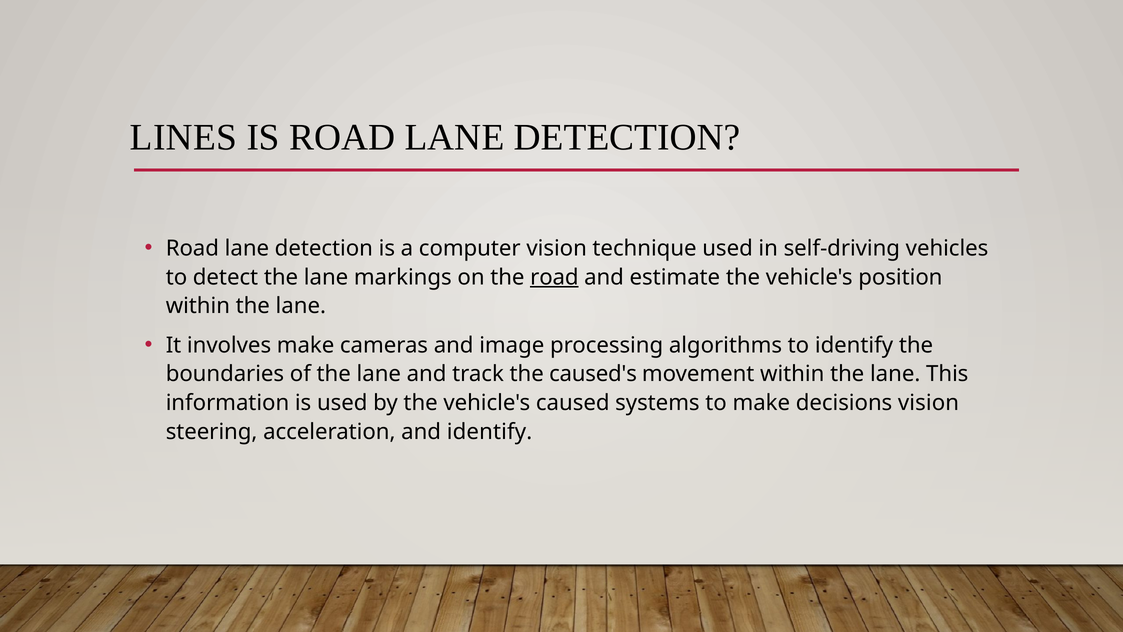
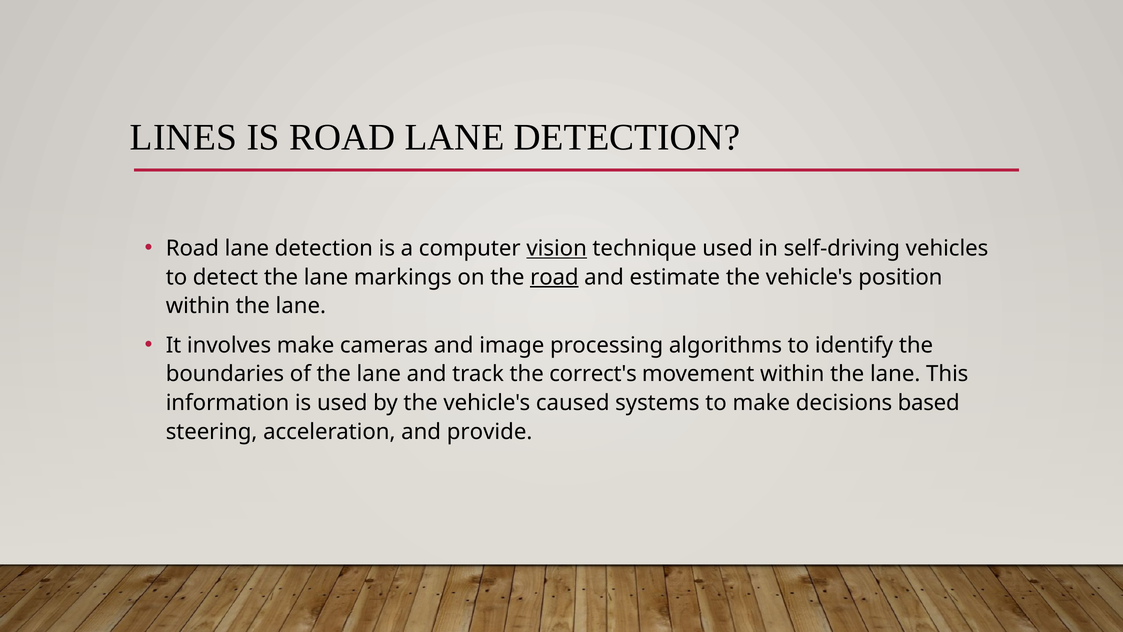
vision underline: none -> present (557, 248)
caused's: caused's -> correct's (593, 374)
decisions vision: vision -> based (929, 403)
and identify: identify -> provide (490, 431)
